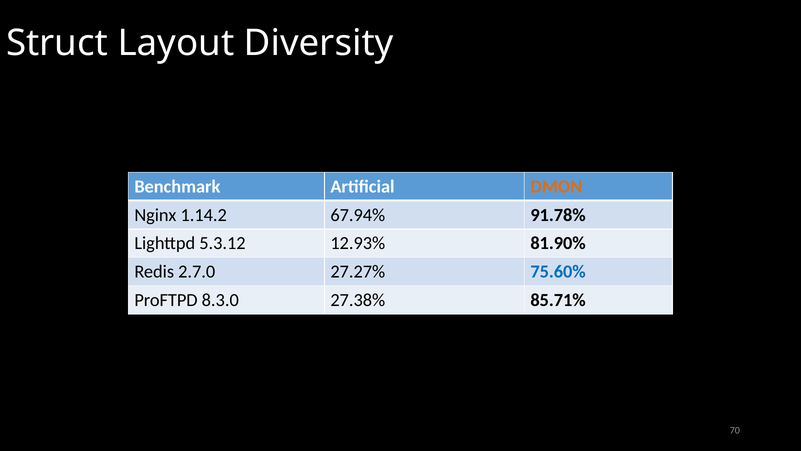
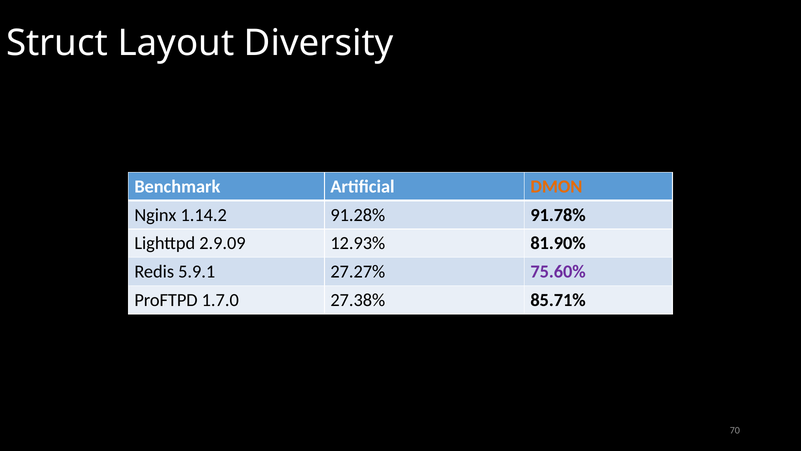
67.94%: 67.94% -> 91.28% (358, 215)
5.3.12: 5.3.12 -> 2.9.09 (222, 243)
2.7.0: 2.7.0 -> 5.9.1 (197, 271)
75.60% colour: blue -> purple (558, 271)
8.3.0: 8.3.0 -> 1.7.0 (220, 300)
